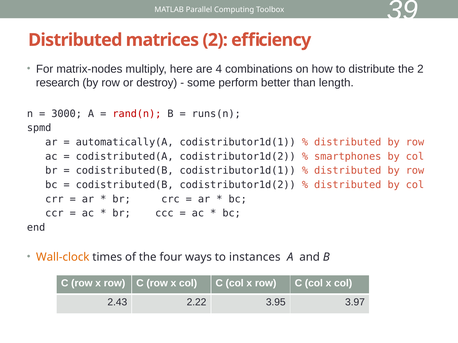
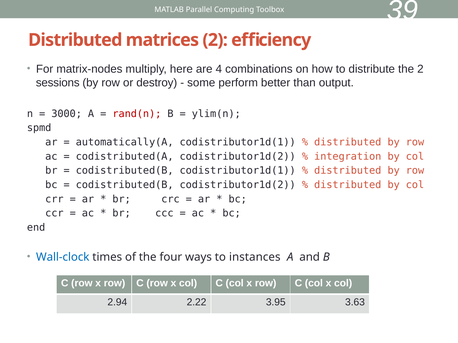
research: research -> sessions (58, 83)
length: length -> output (336, 83)
runs(n: runs(n -> ylim(n (216, 114)
smartphones: smartphones -> integration (348, 157)
Wall-clock colour: orange -> blue (63, 257)
2.43: 2.43 -> 2.94 (117, 303)
3.97: 3.97 -> 3.63 (355, 303)
